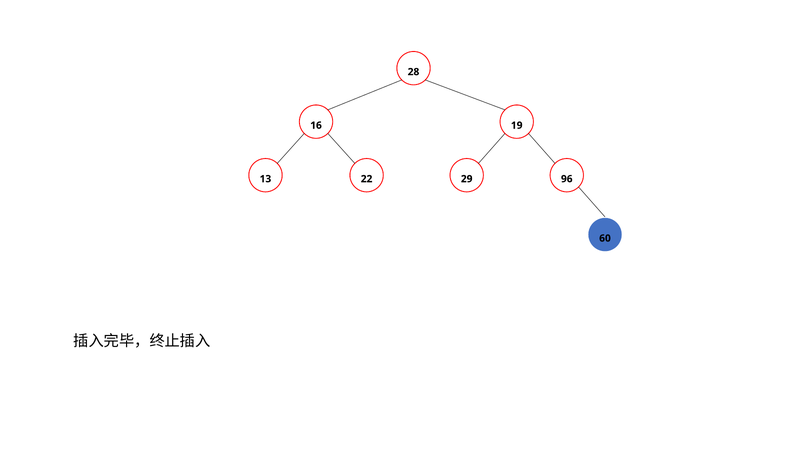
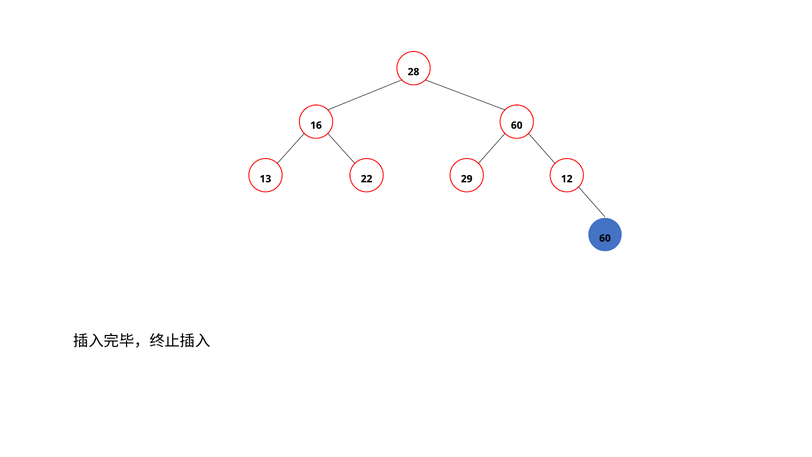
16 19: 19 -> 60 (517, 125)
96: 96 -> 12 (567, 179)
